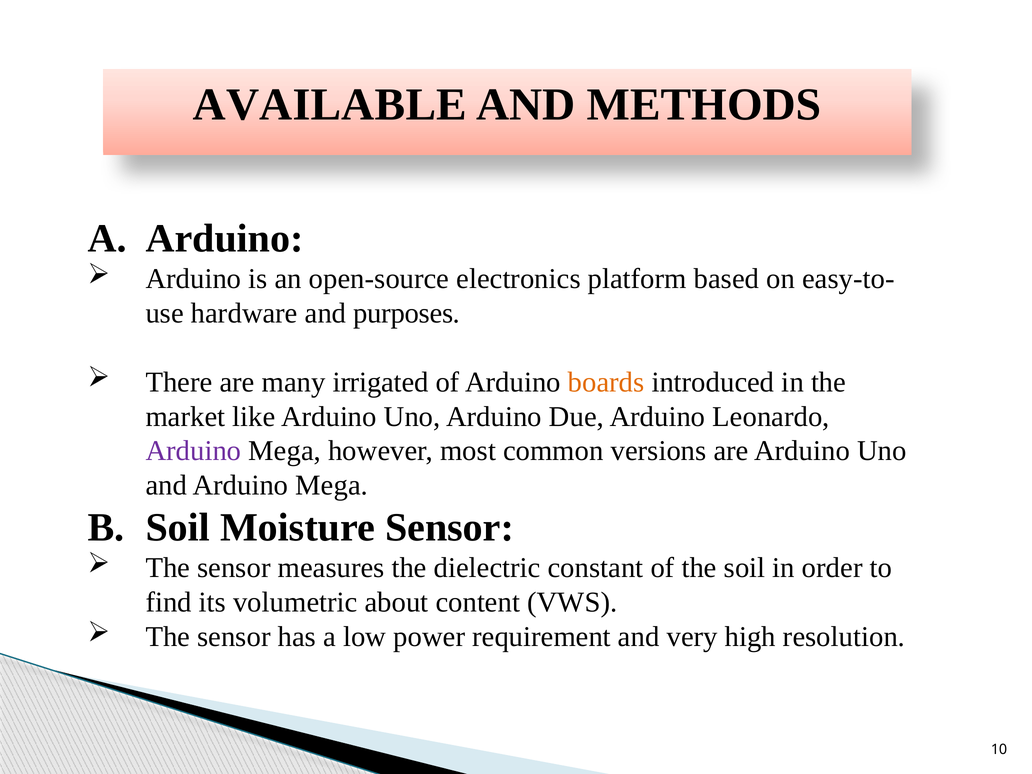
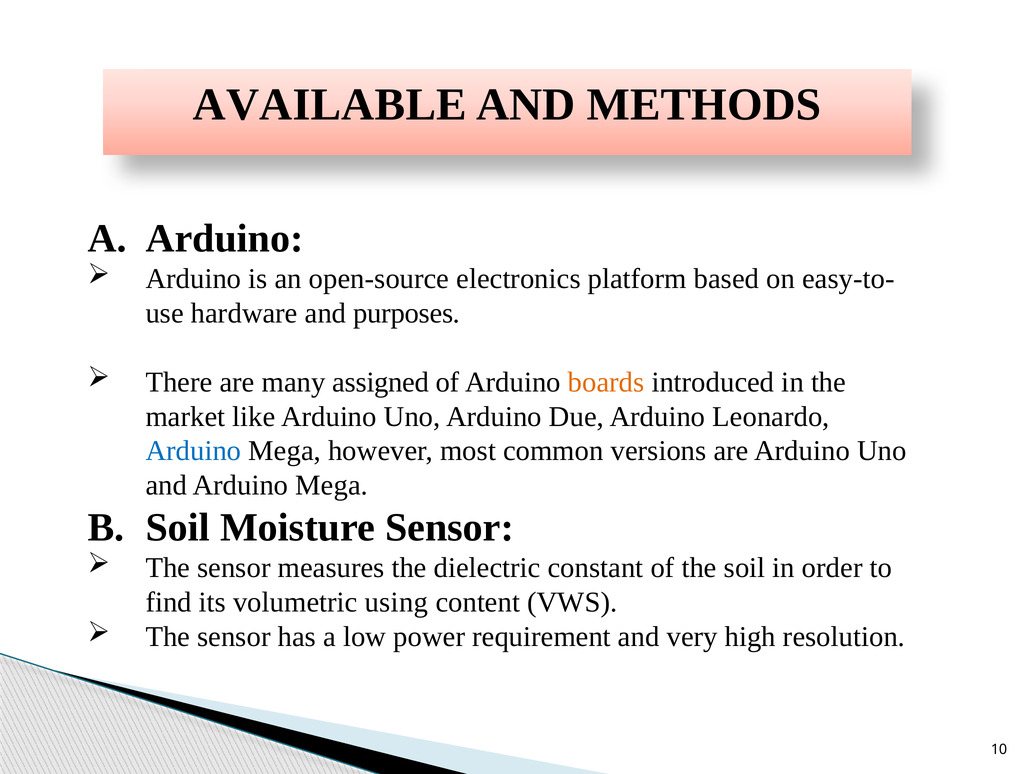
irrigated: irrigated -> assigned (381, 382)
Arduino colour: purple -> blue (193, 451)
about: about -> using (396, 602)
